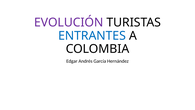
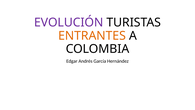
ENTRANTES colour: blue -> orange (92, 36)
